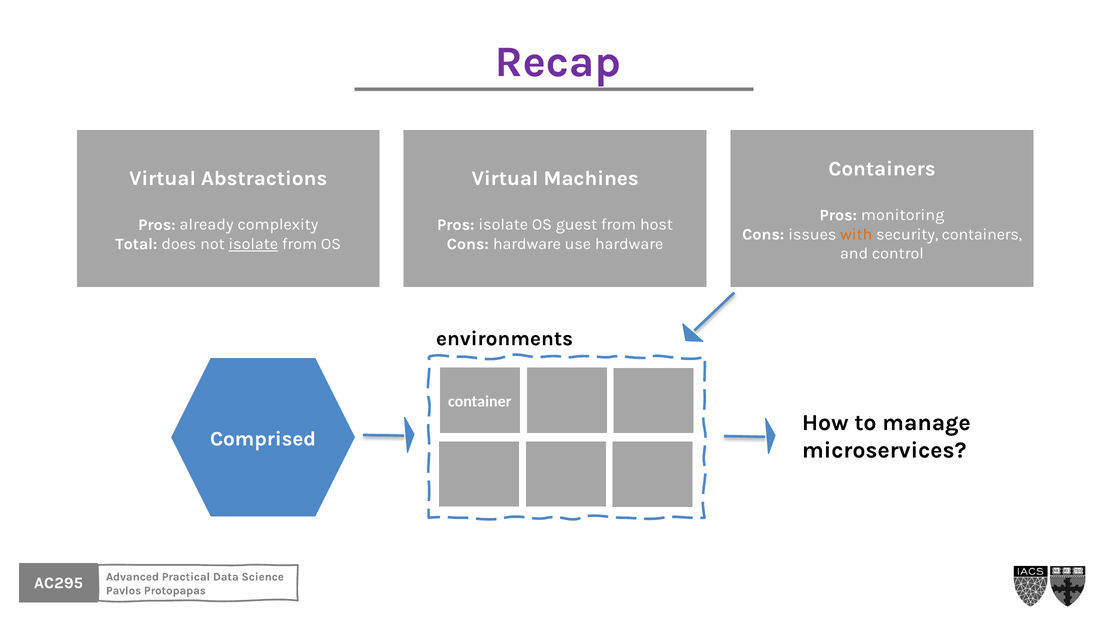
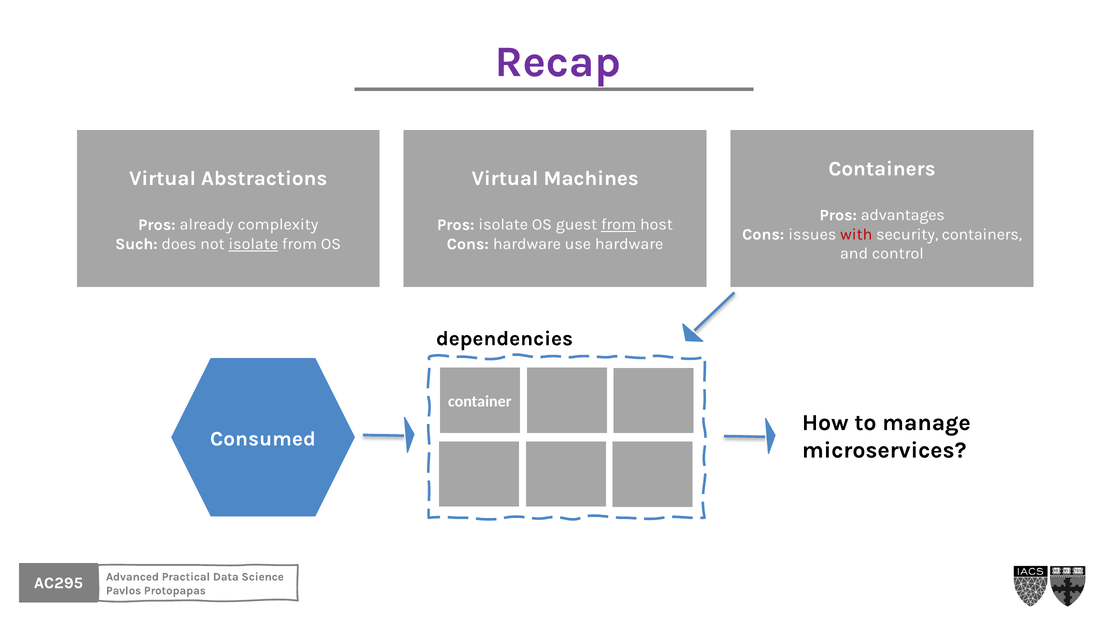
monitoring: monitoring -> advantages (903, 215)
from underline: none -> present (619, 225)
with colour: orange -> red (856, 234)
Total: Total -> Such (136, 244)
environments: environments -> dependencies (504, 338)
Comprised: Comprised -> Consumed (263, 438)
